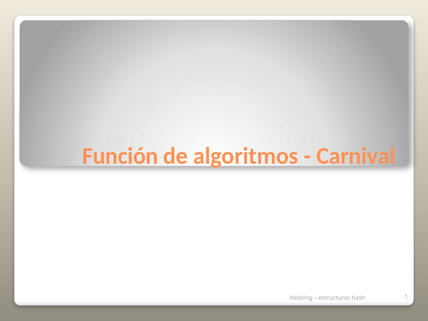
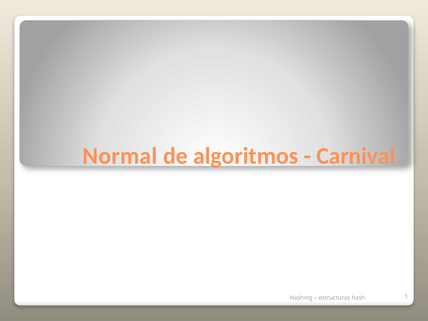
Función: Función -> Normal (120, 156)
